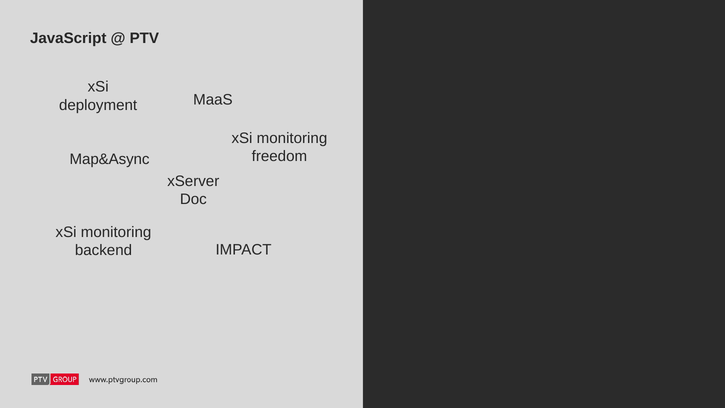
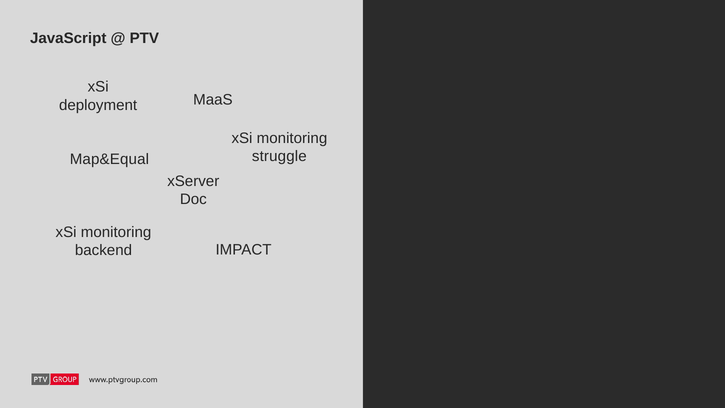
freedom: freedom -> struggle (279, 156)
Map&Async: Map&Async -> Map&Equal (109, 159)
